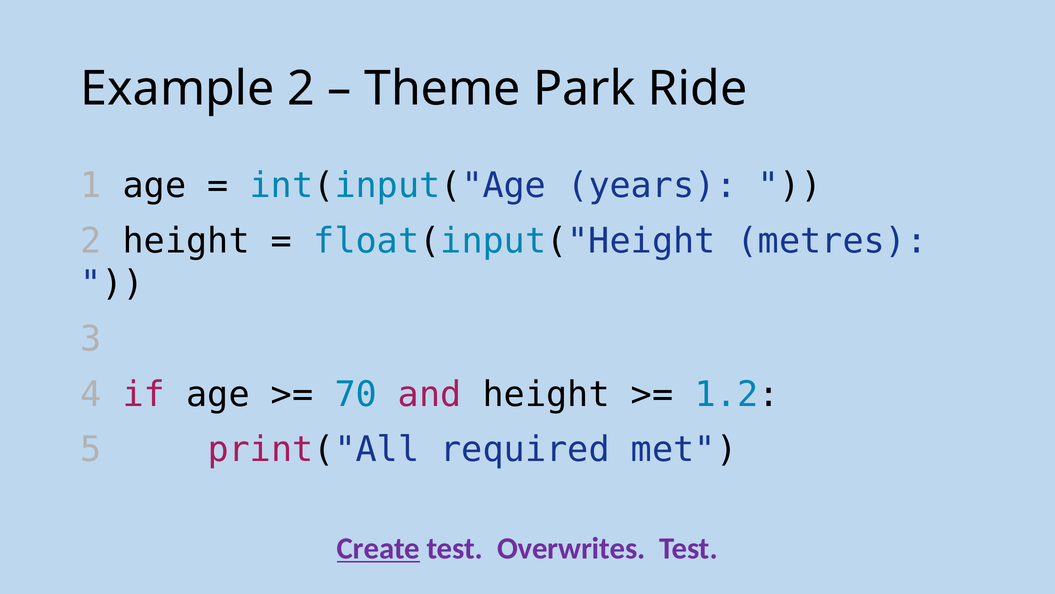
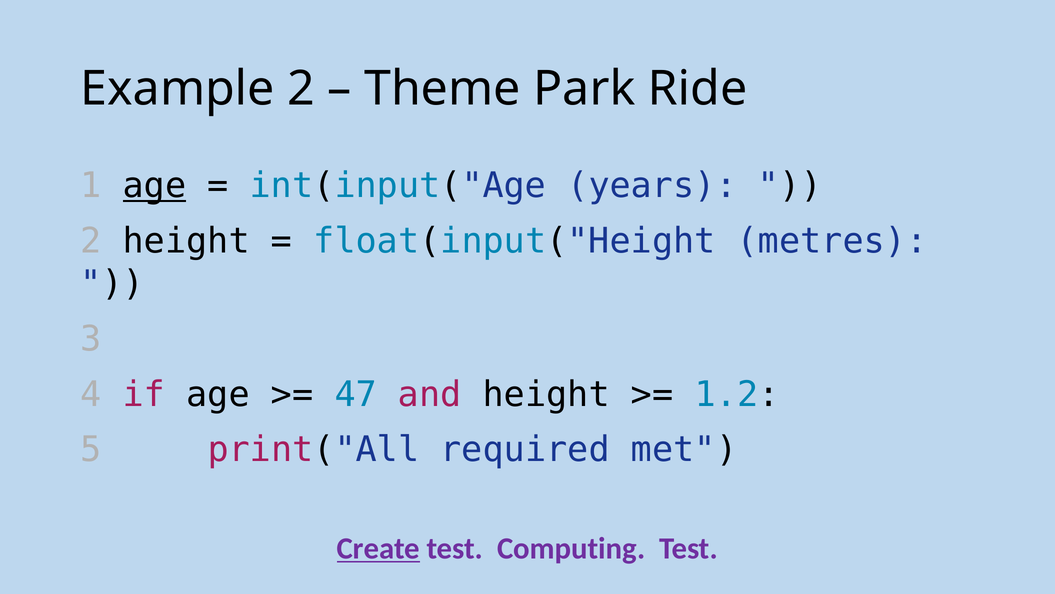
age underline: none -> present (155, 186)
70: 70 -> 47 (356, 394)
Overwrites: Overwrites -> Computing (571, 548)
